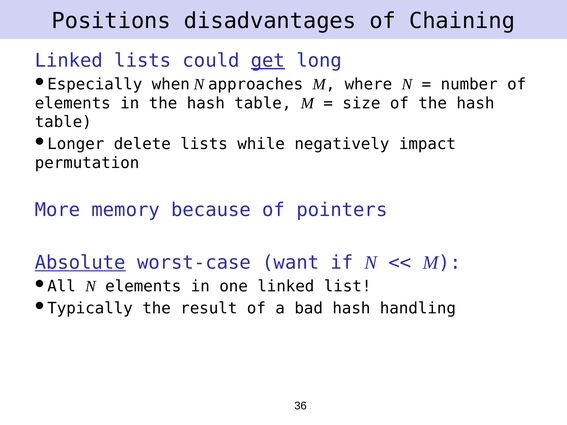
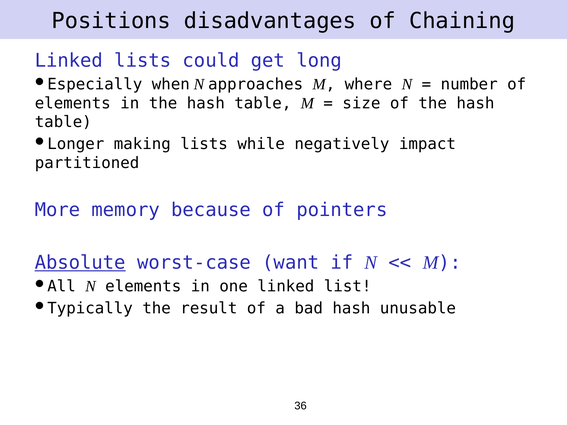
get underline: present -> none (268, 61)
delete: delete -> making (142, 144)
permutation: permutation -> partitioned (87, 163)
handling: handling -> unusable (418, 309)
